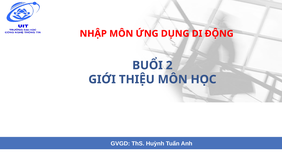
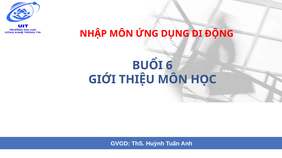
2: 2 -> 6 (169, 66)
